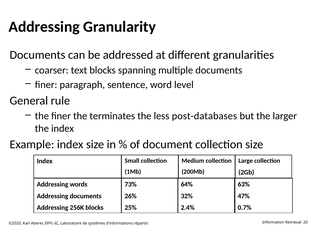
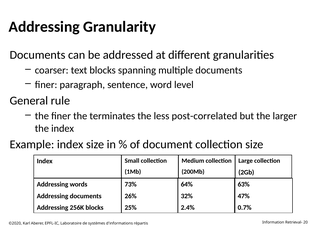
post-databases: post-databases -> post-correlated (204, 116)
